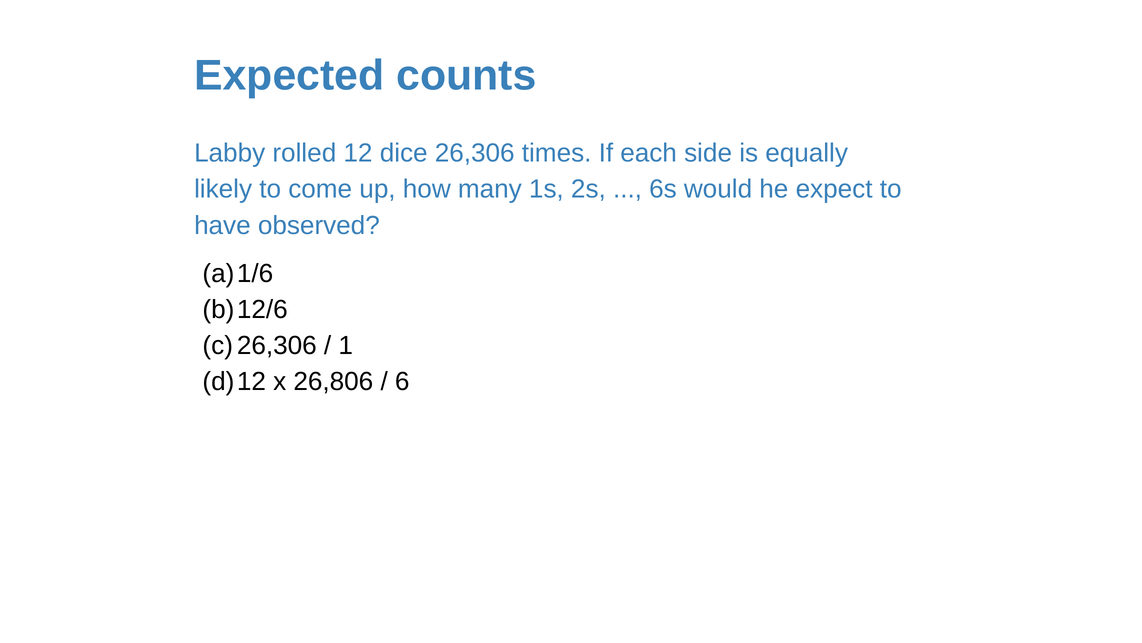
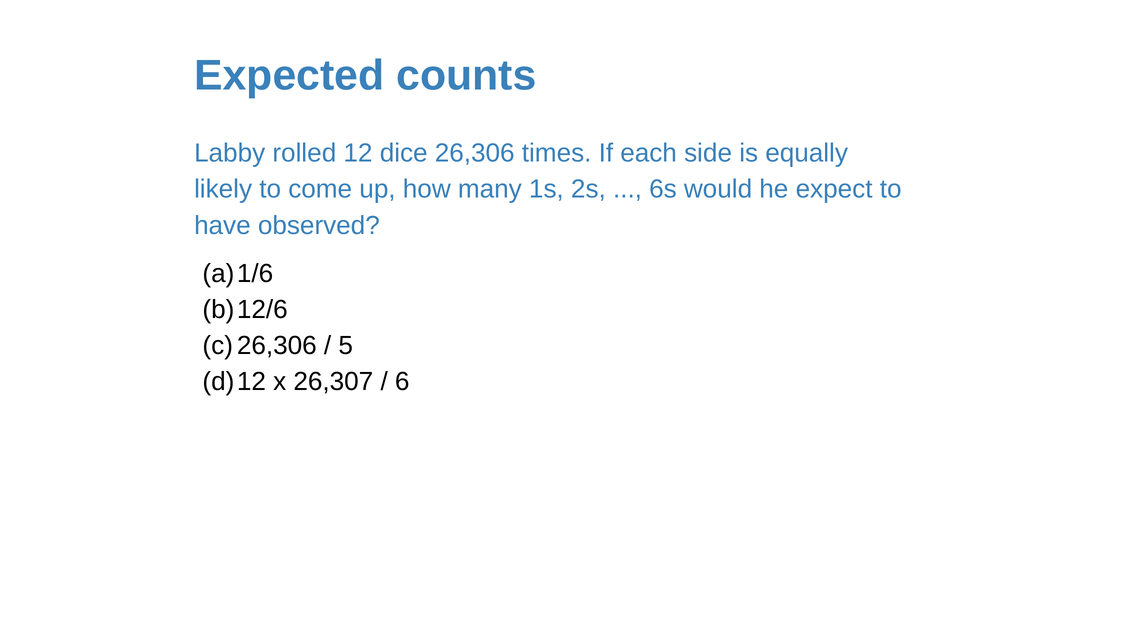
1: 1 -> 5 (346, 345)
26,806: 26,806 -> 26,307 (333, 381)
